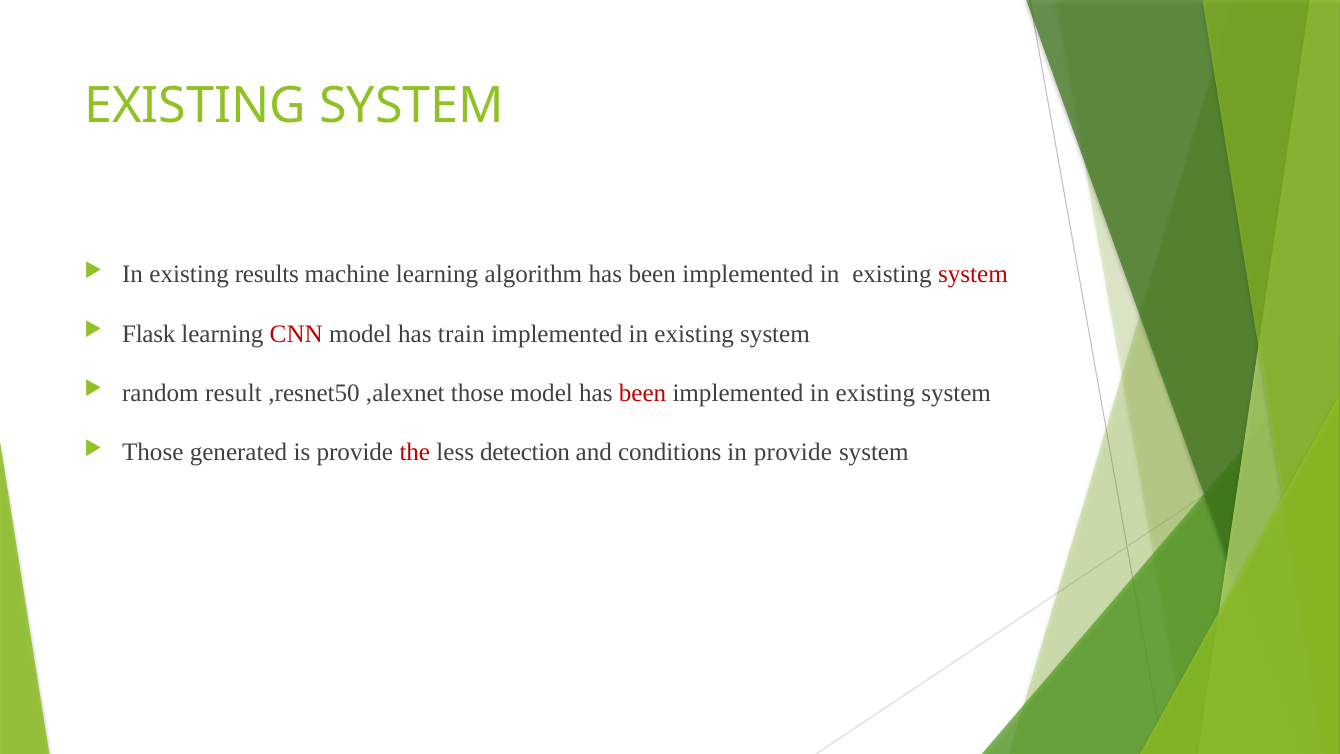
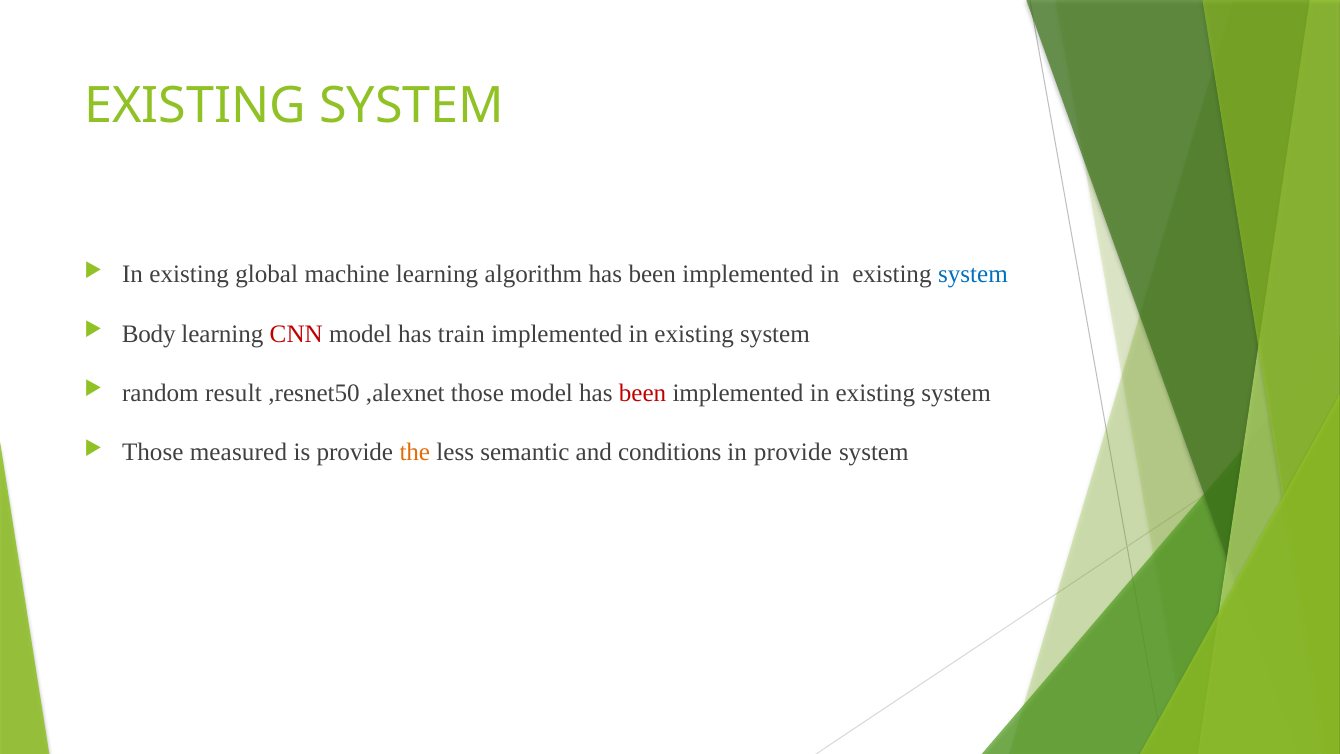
results: results -> global (267, 274)
system colour: red -> blue (973, 274)
Flask: Flask -> Body (149, 334)
generated: generated -> measured (238, 452)
the colour: red -> orange (415, 452)
detection: detection -> semantic (525, 452)
